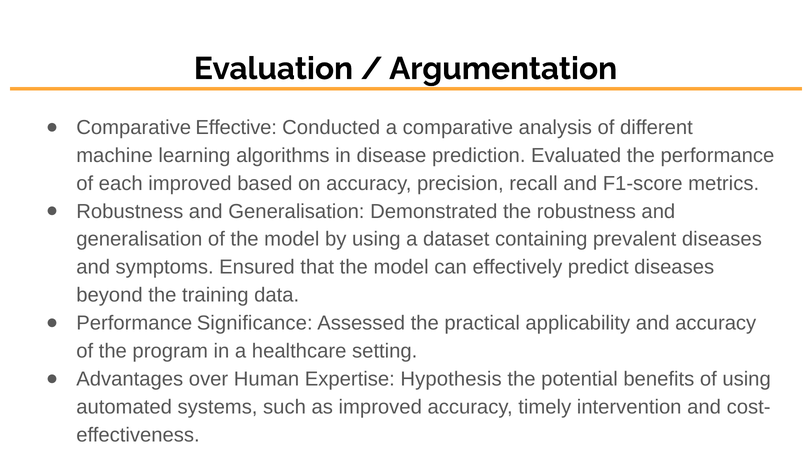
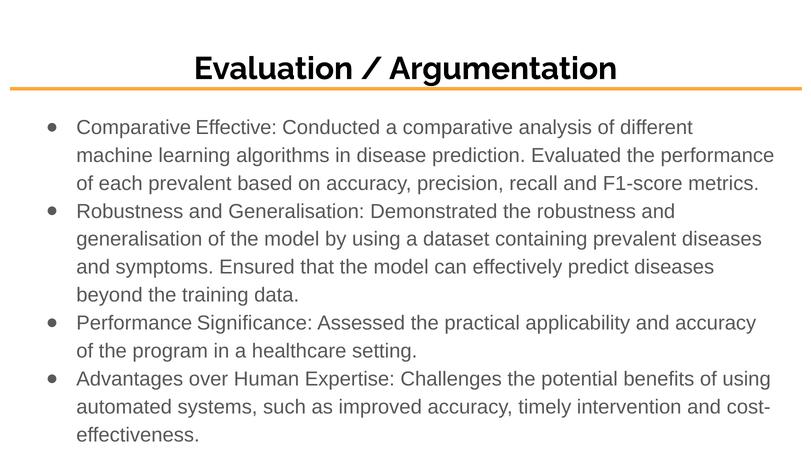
each improved: improved -> prevalent (190, 183)
Hypothesis: Hypothesis -> Challenges (451, 379)
